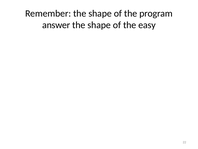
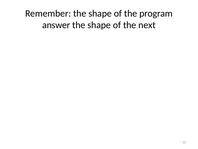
easy: easy -> next (147, 25)
